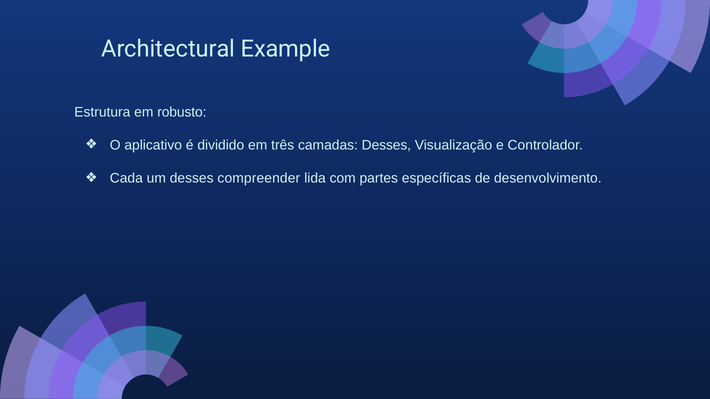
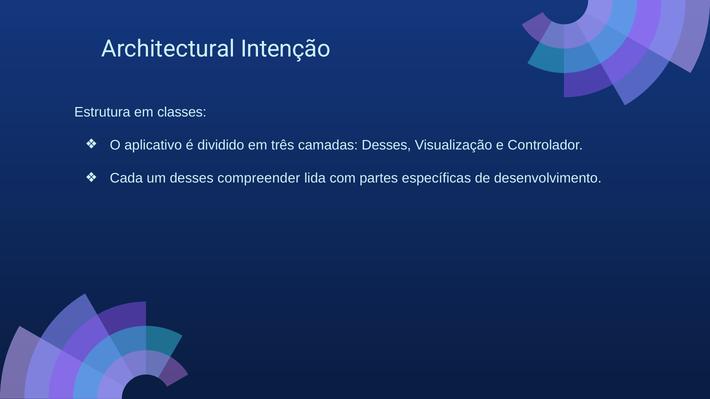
Example: Example -> Intenção (286, 49)
robusto: robusto -> classes (182, 112)
